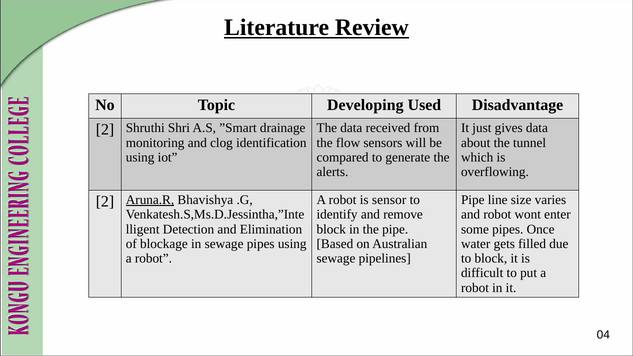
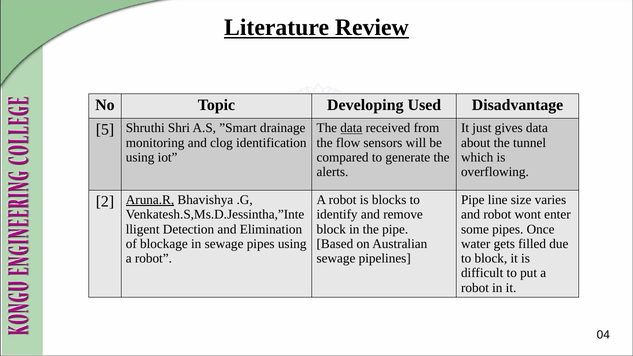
data underline: none -> present (351, 128)
2: 2 -> 5 (105, 130)
sensor: sensor -> blocks (389, 200)
